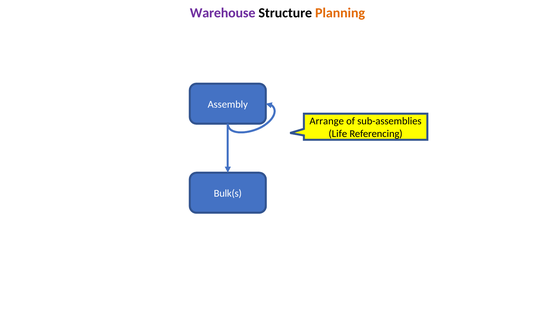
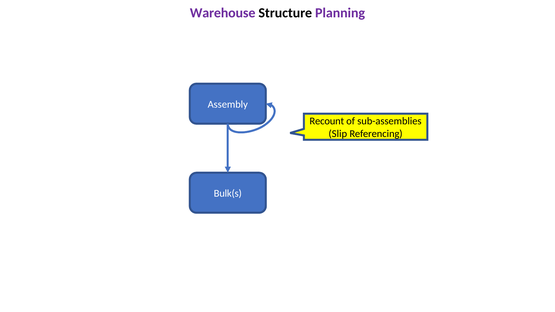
Planning colour: orange -> purple (340, 13)
Arrange: Arrange -> Recount (327, 121)
Life: Life -> Slip (338, 134)
